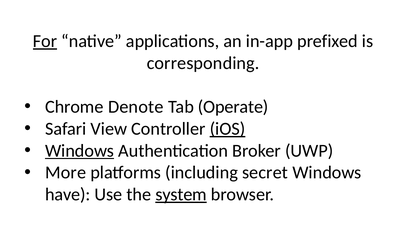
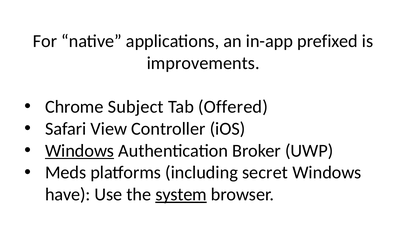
For underline: present -> none (45, 41)
corresponding: corresponding -> improvements (203, 63)
Denote: Denote -> Subject (136, 107)
Operate: Operate -> Offered (233, 107)
iOS underline: present -> none (228, 129)
More: More -> Meds (66, 172)
